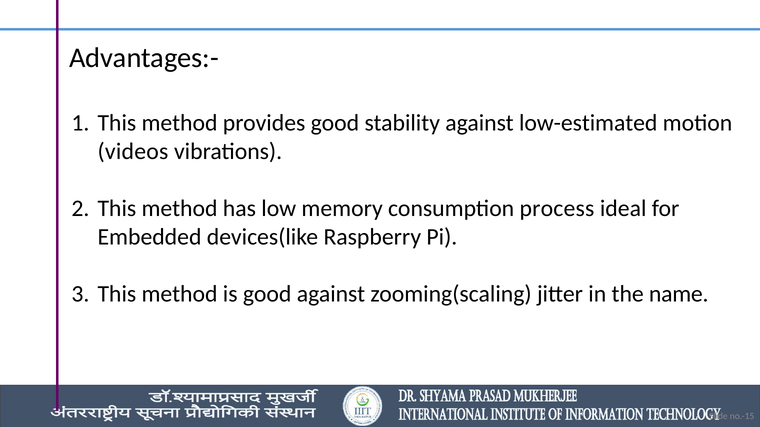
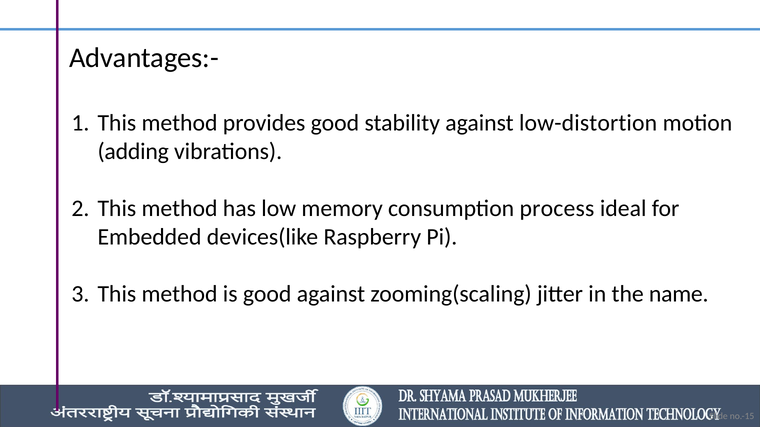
low-estimated: low-estimated -> low-distortion (588, 123)
videos: videos -> adding (133, 152)
